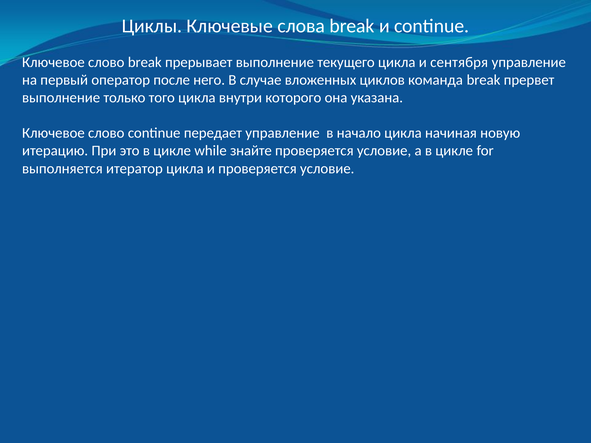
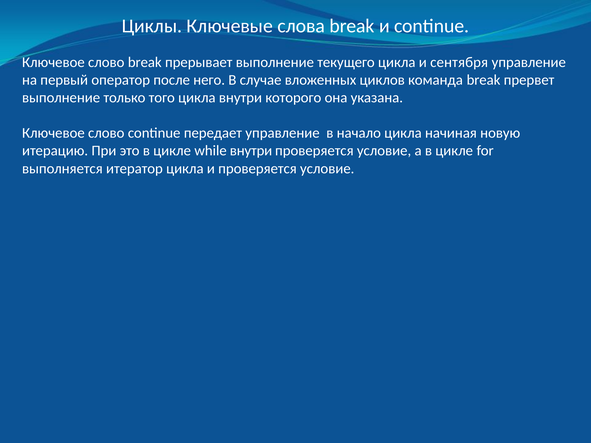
while знайте: знайте -> внутри (251, 151)
